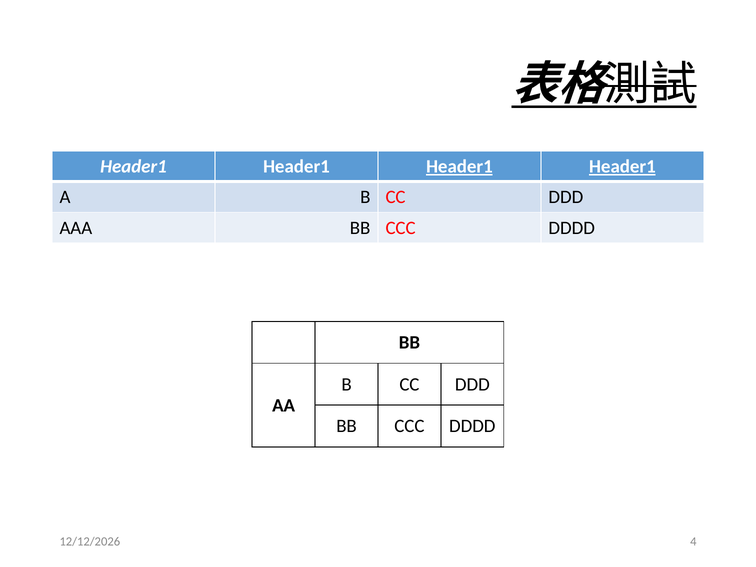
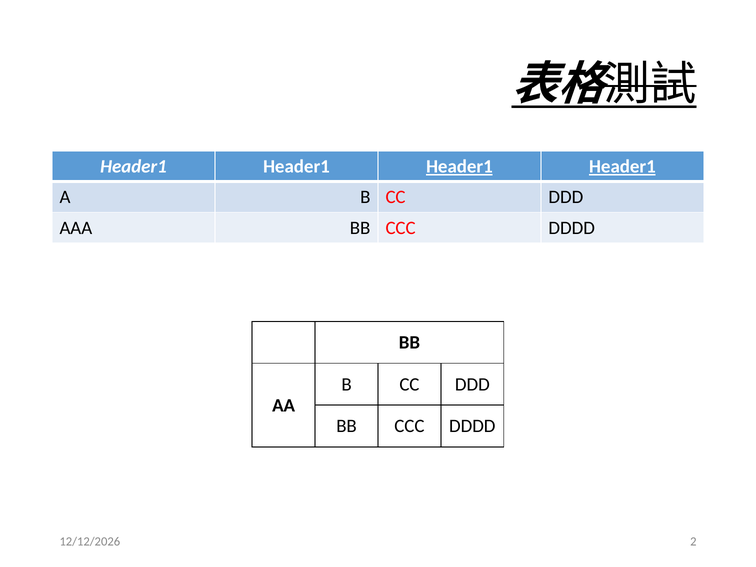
4: 4 -> 2 (693, 541)
